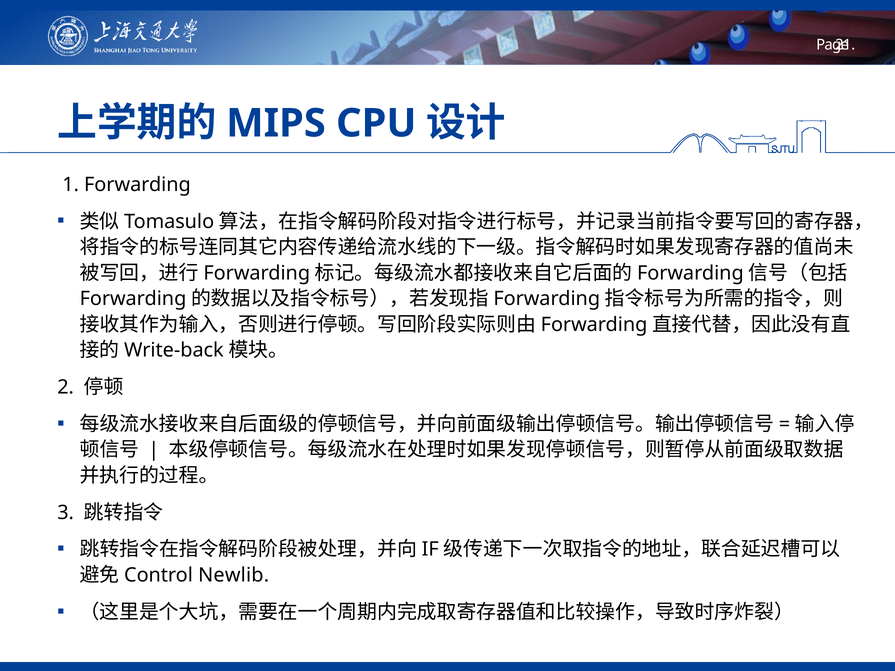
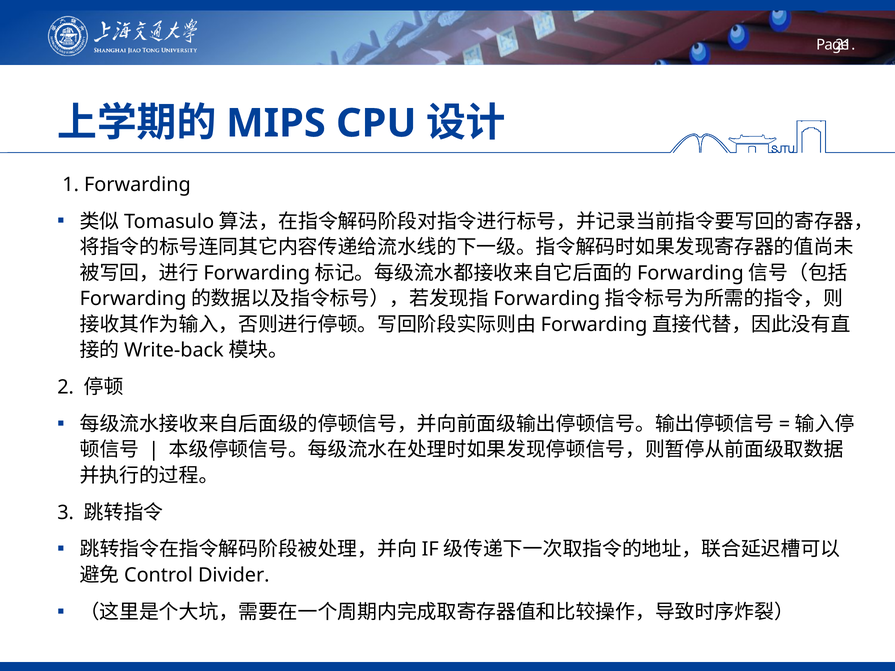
Newlib: Newlib -> Divider (234, 575)
